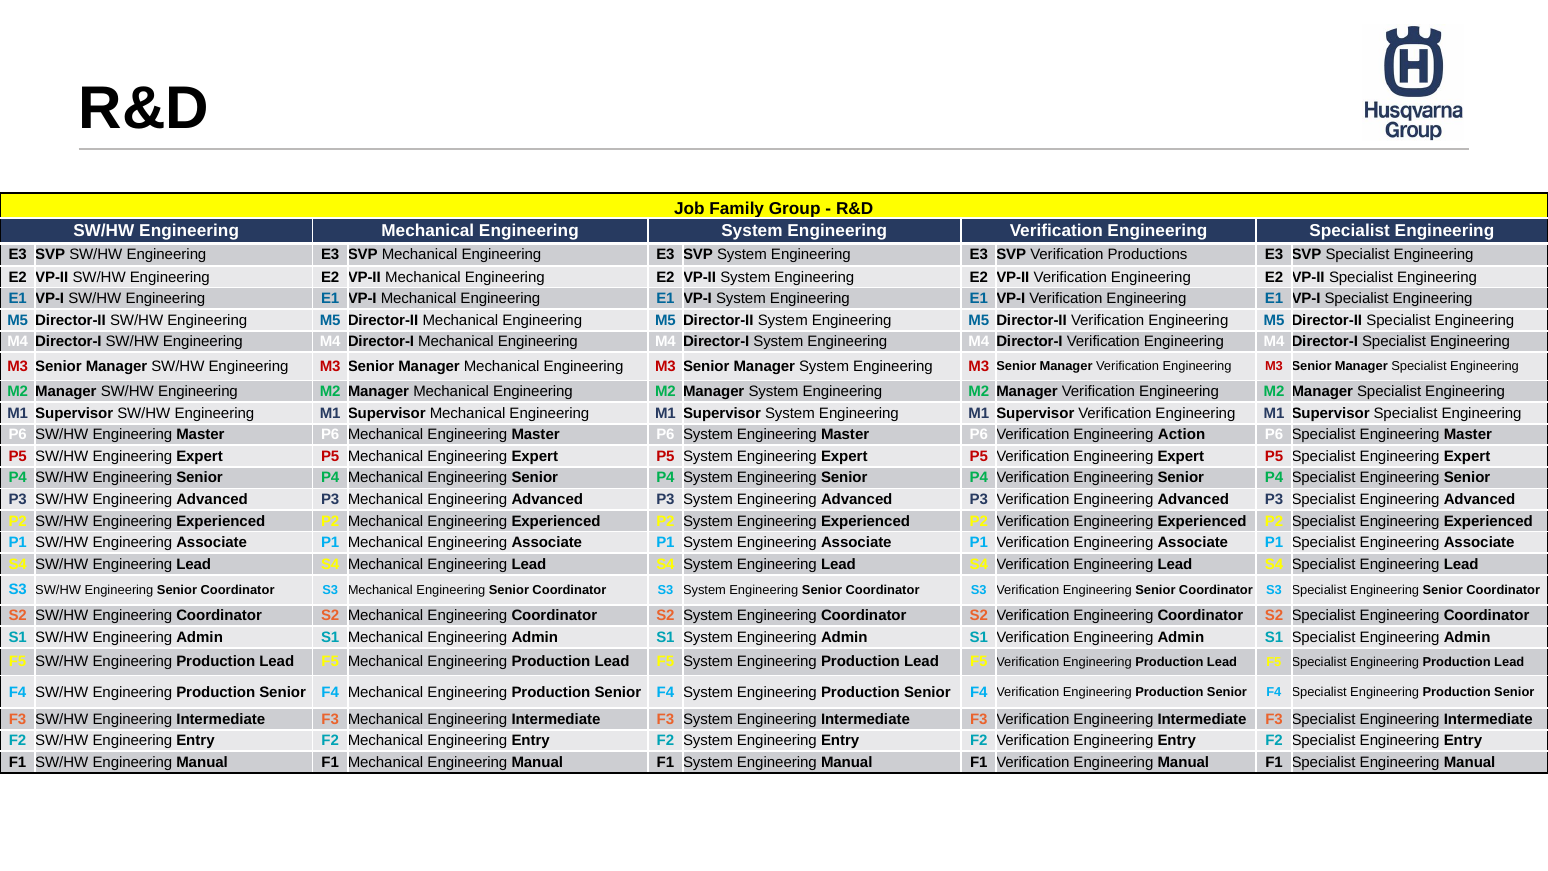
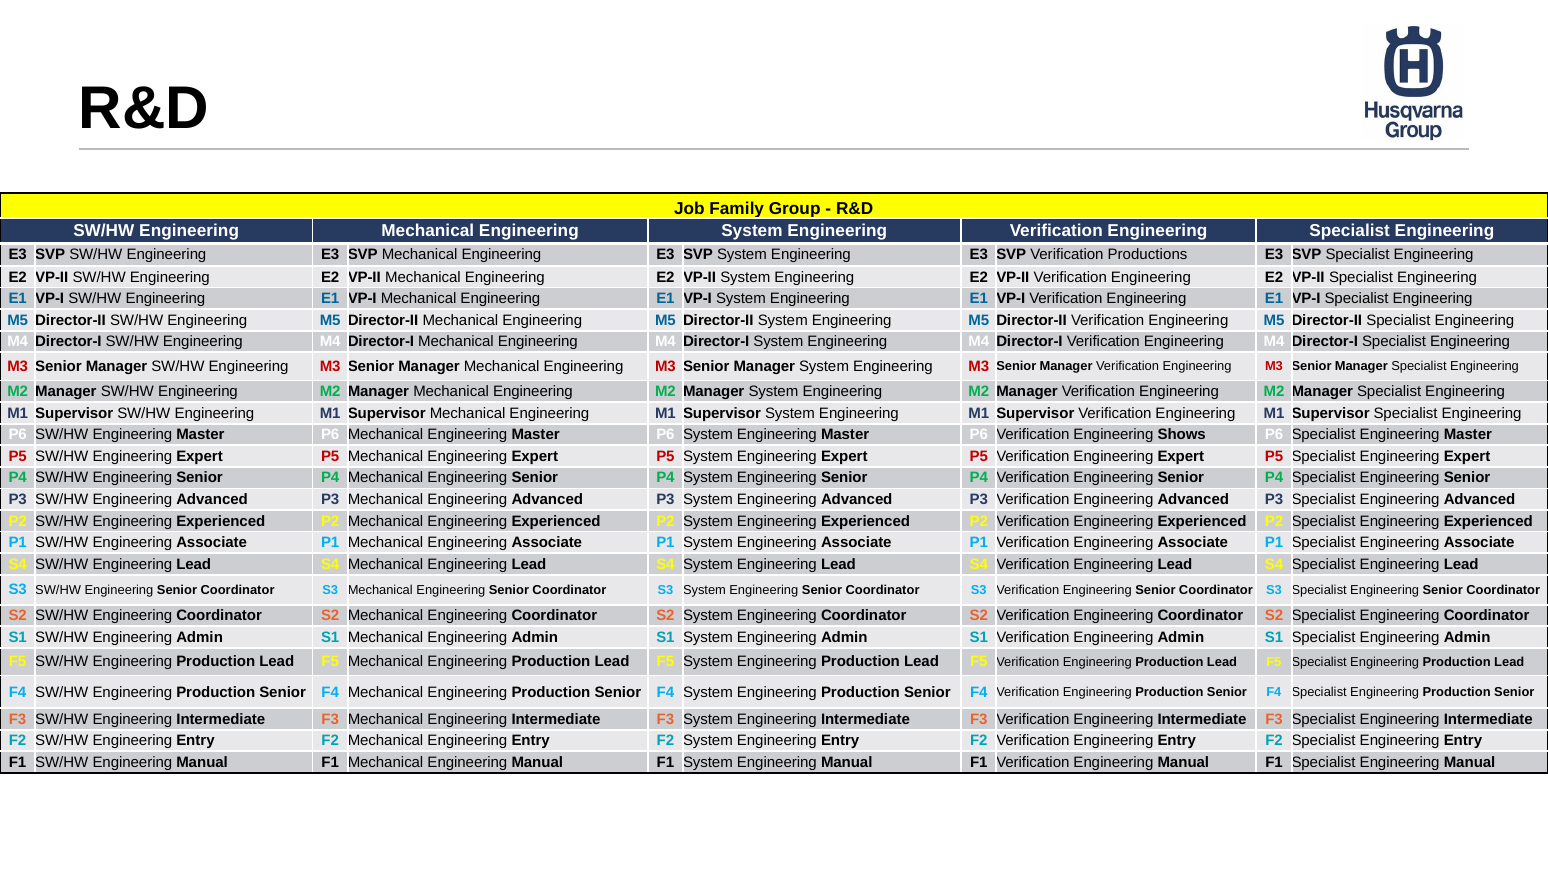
Action: Action -> Shows (1182, 435)
